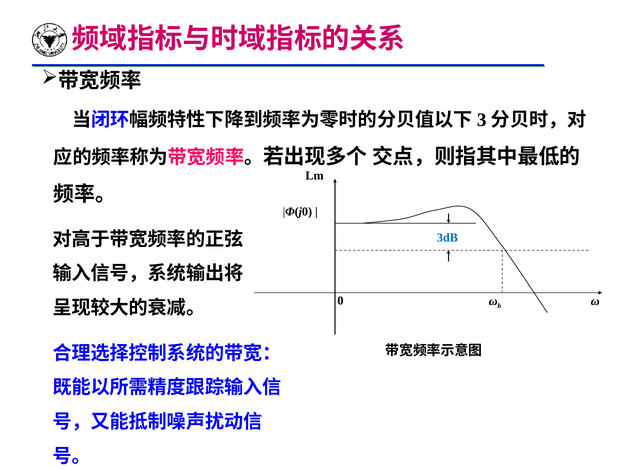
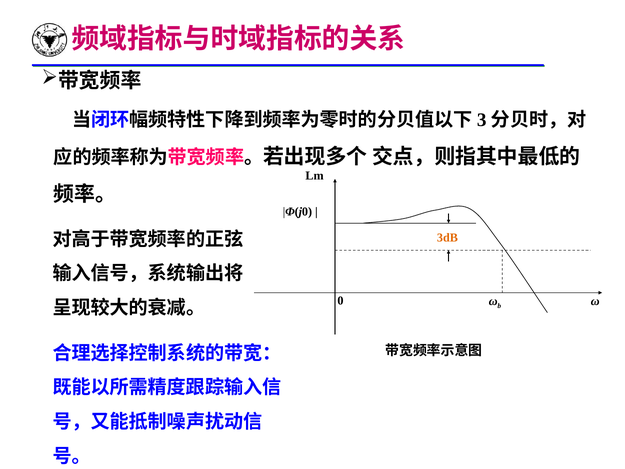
3dB colour: blue -> orange (447, 237)
